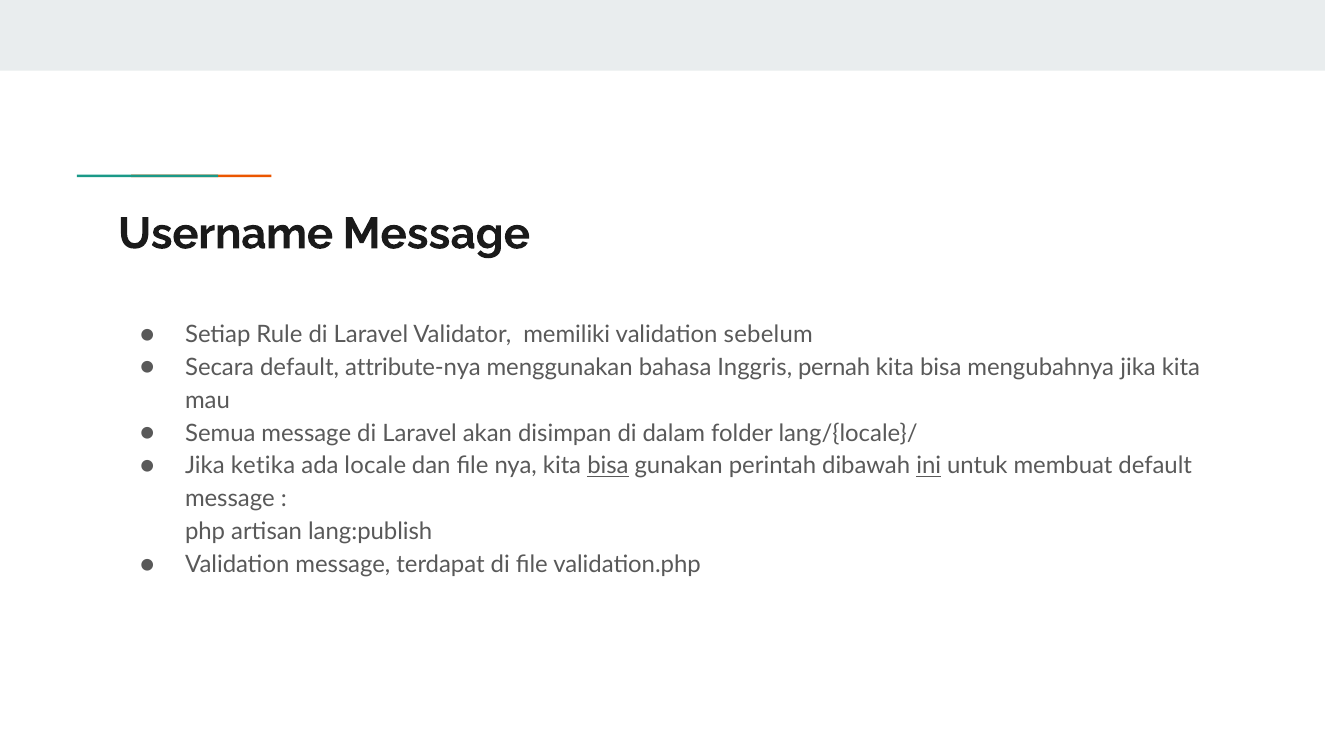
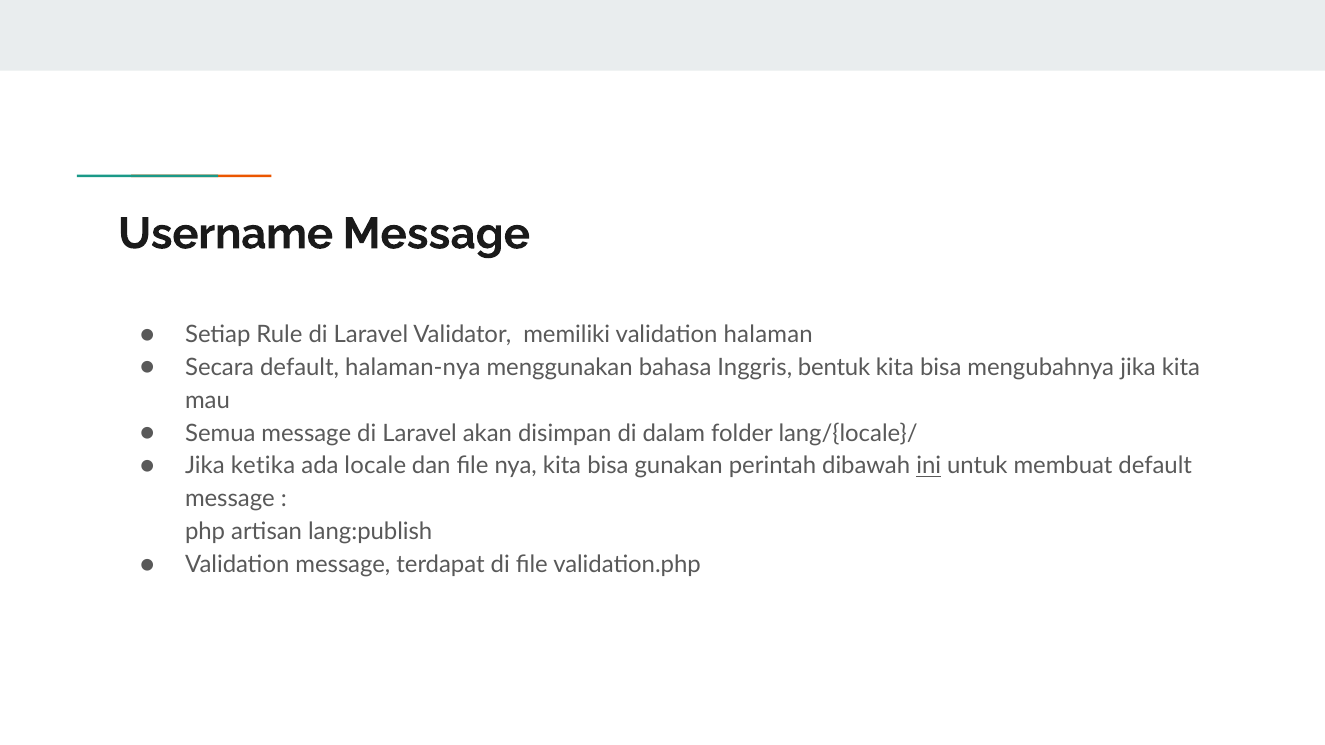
sebelum: sebelum -> halaman (768, 335)
attribute-nya: attribute-nya -> halaman-nya (413, 368)
pernah: pernah -> bentuk (834, 368)
bisa underline: present -> none (608, 466)
